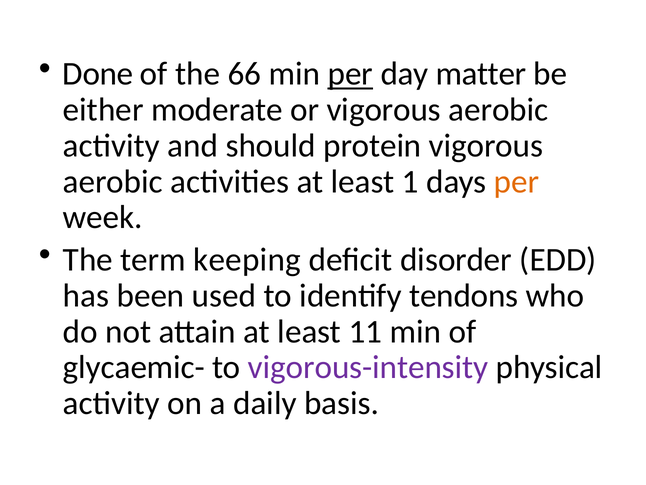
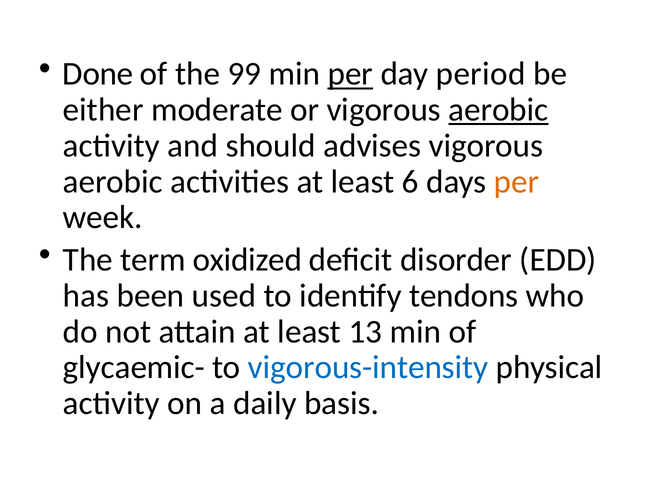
66: 66 -> 99 (244, 74)
matter: matter -> period (481, 74)
aerobic underline: none -> present (498, 110)
protein: protein -> advises (372, 146)
1: 1 -> 6 (410, 181)
keeping: keeping -> oxidized (247, 260)
11: 11 -> 13 (365, 331)
vigorous-intensity colour: purple -> blue (368, 367)
